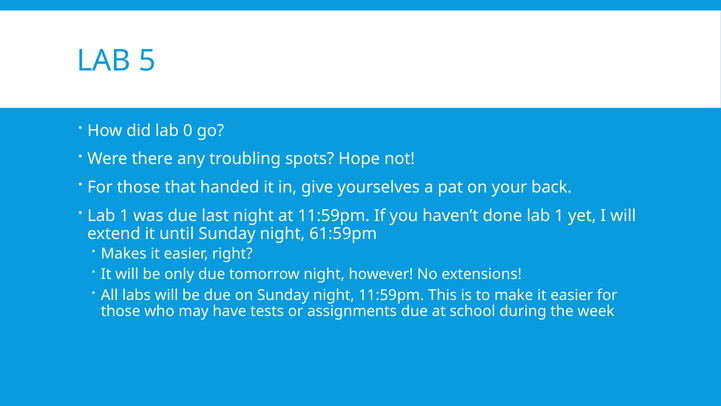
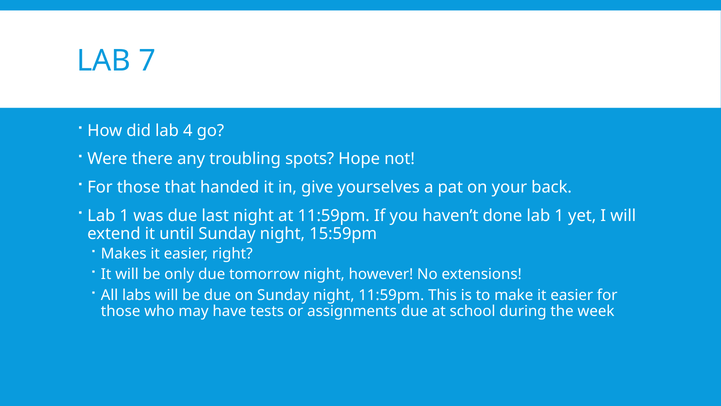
5: 5 -> 7 (147, 61)
0: 0 -> 4 (188, 130)
61:59pm: 61:59pm -> 15:59pm (343, 233)
